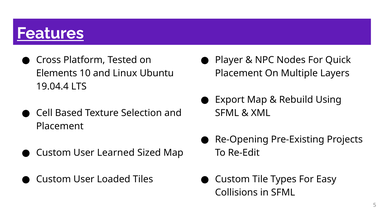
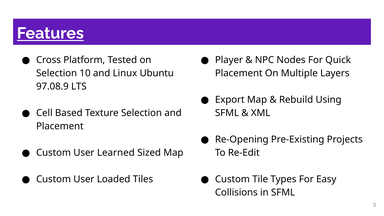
Elements: Elements -> Selection (57, 73)
19.04.4: 19.04.4 -> 97.08.9 (52, 87)
